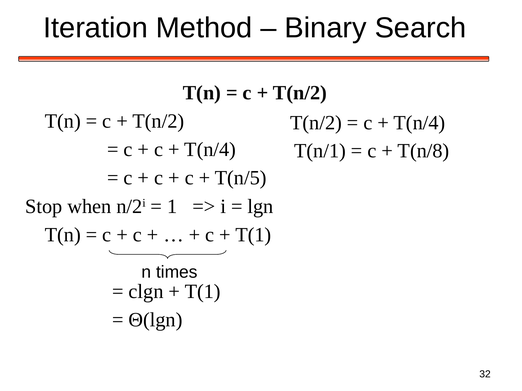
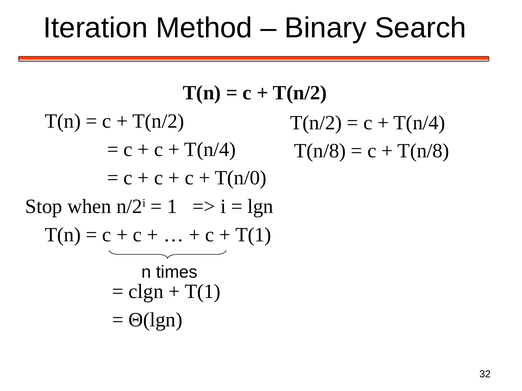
T(n/1: T(n/1 -> T(n/8 (320, 151)
T(n/5: T(n/5 -> T(n/0 (241, 178)
